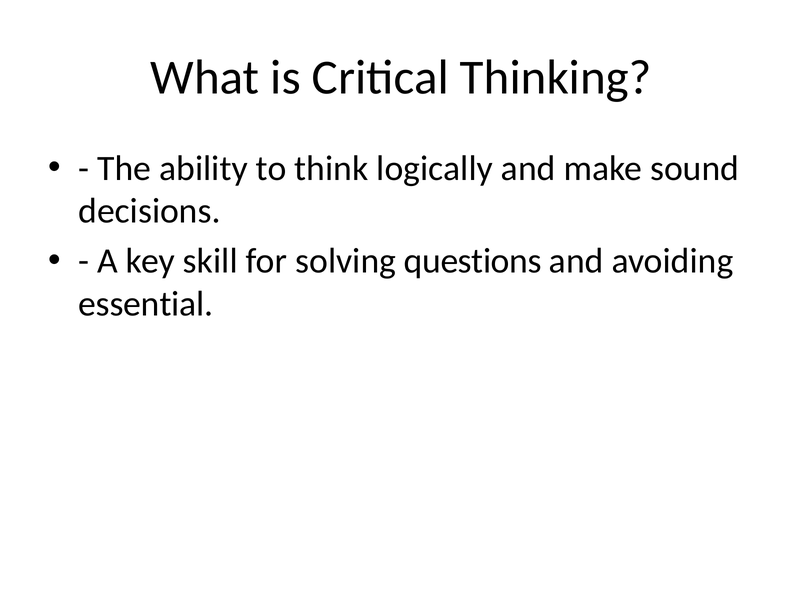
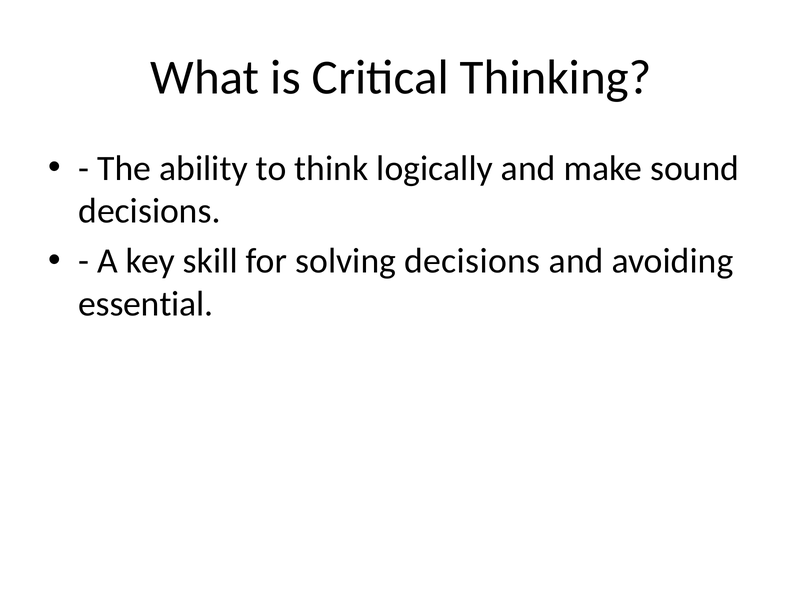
solving questions: questions -> decisions (472, 261)
